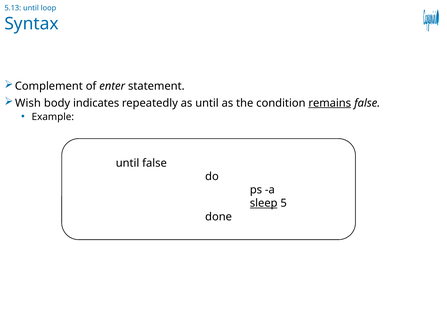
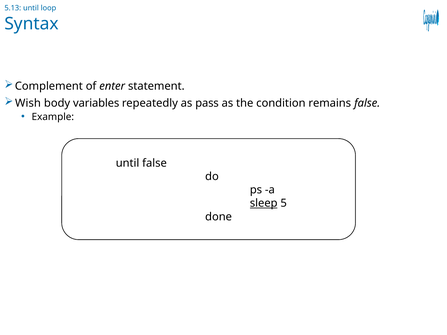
indicates: indicates -> variables (96, 103)
as until: until -> pass (207, 103)
remains underline: present -> none (330, 103)
